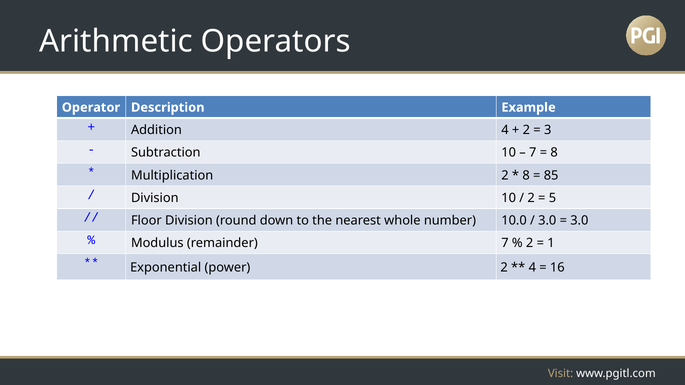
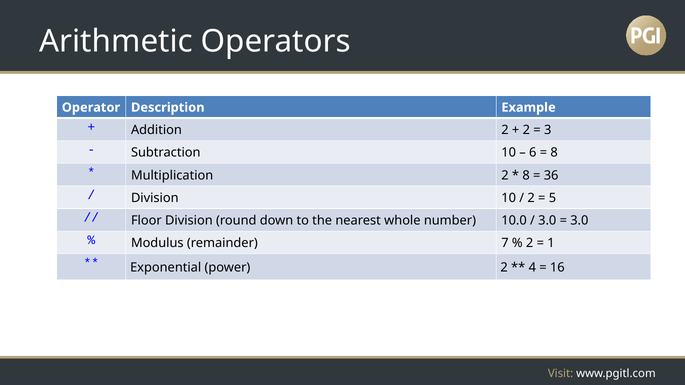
Addition 4: 4 -> 2 (505, 130)
7: 7 -> 6 (533, 153)
85: 85 -> 36 (551, 175)
